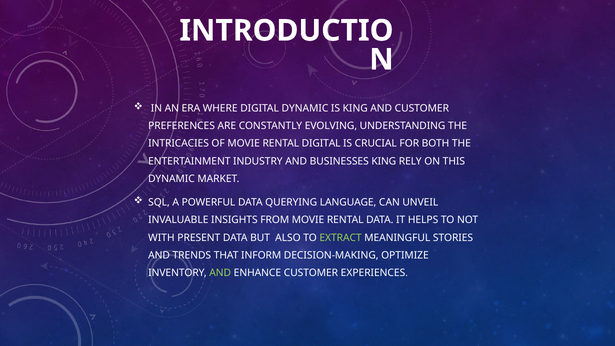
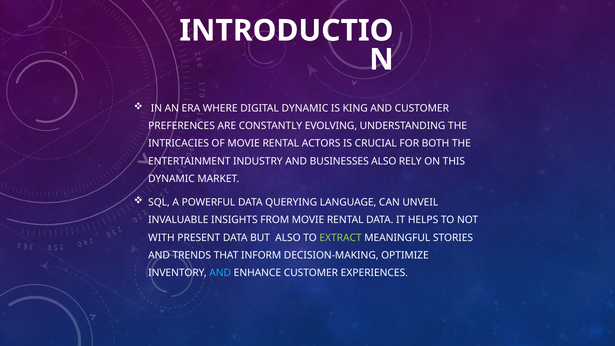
RENTAL DIGITAL: DIGITAL -> ACTORS (321, 143)
BUSINESSES KING: KING -> ALSO (384, 161)
AND colour: light green -> light blue (220, 273)
